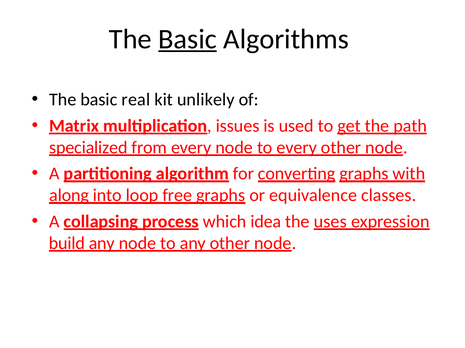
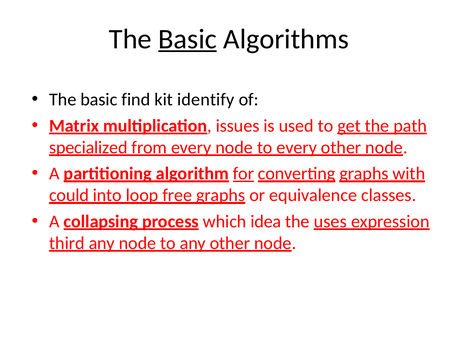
real: real -> find (136, 100)
unlikely: unlikely -> identify (206, 100)
for underline: none -> present (243, 174)
along: along -> could (69, 196)
build: build -> third (67, 244)
